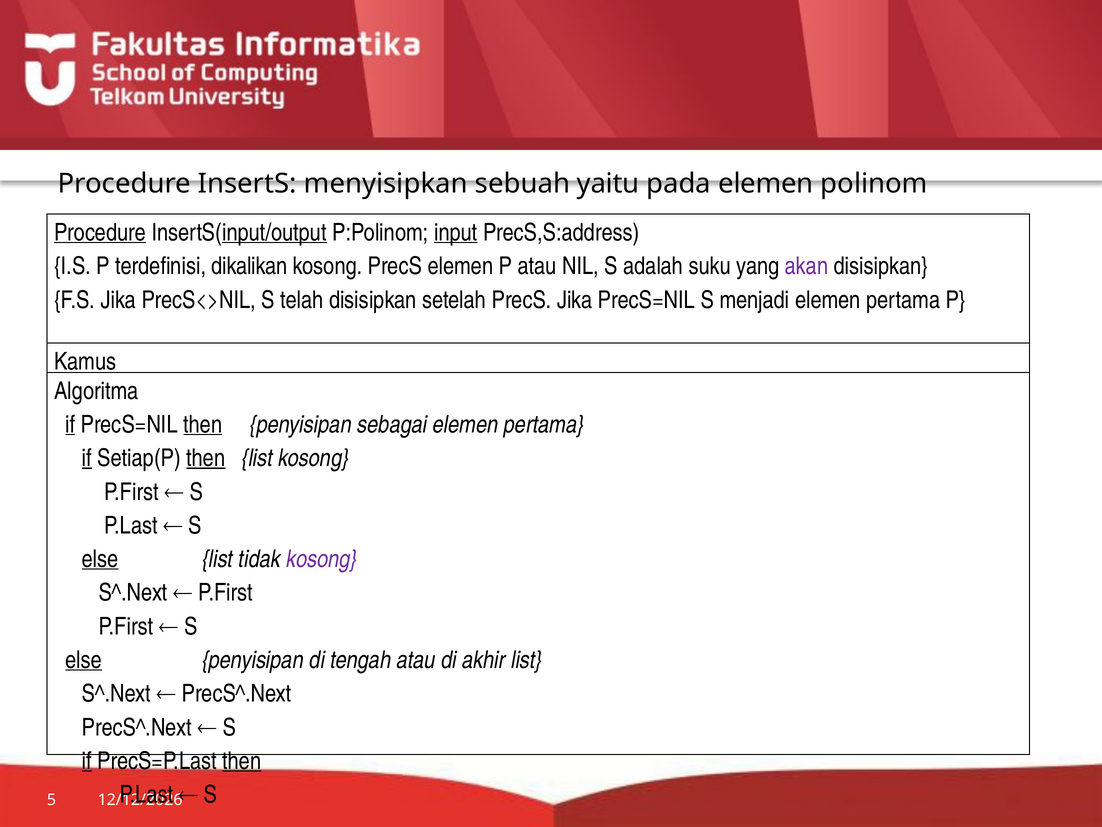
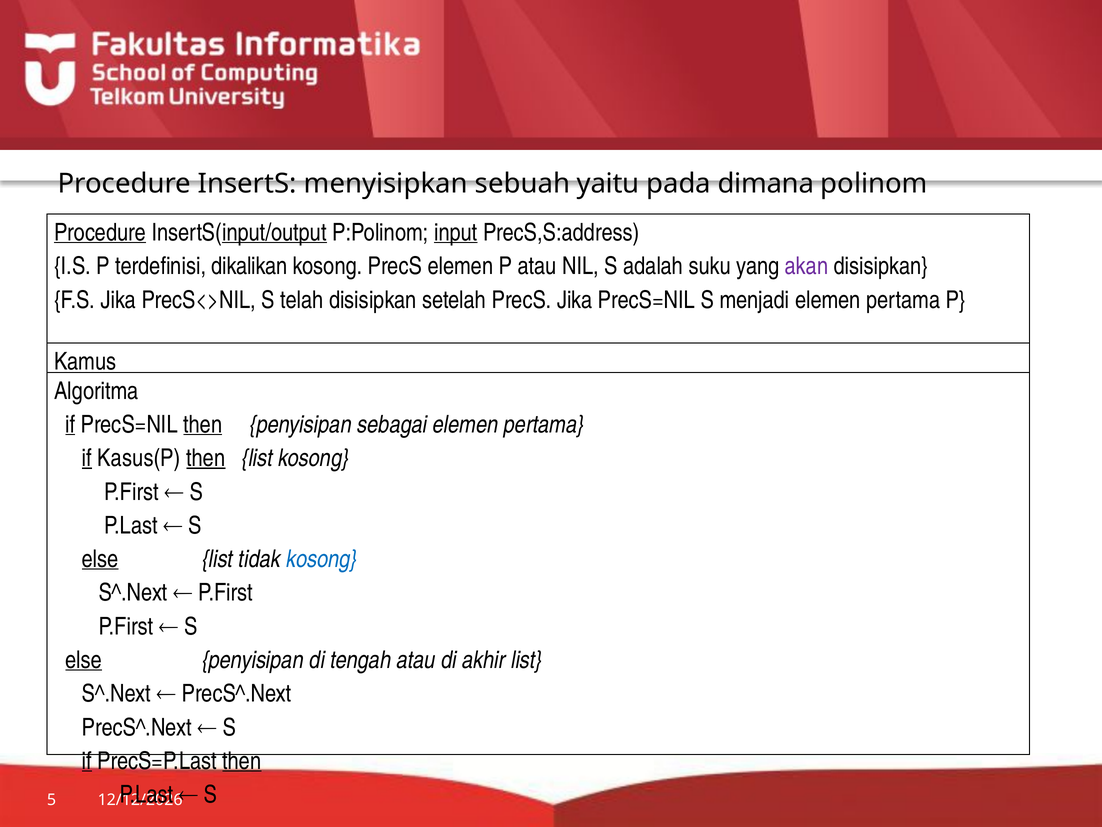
pada elemen: elemen -> dimana (766, 183)
Setiap(P: Setiap(P -> Kasus(P (139, 458)
kosong colour: purple -> blue (322, 559)
